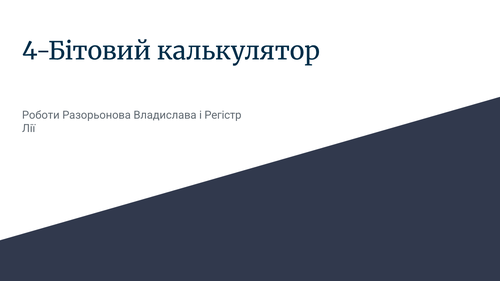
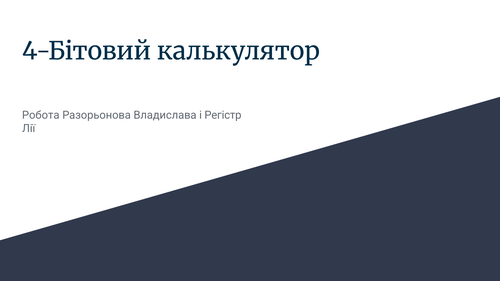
Роботи: Роботи -> Робота (41, 115)
